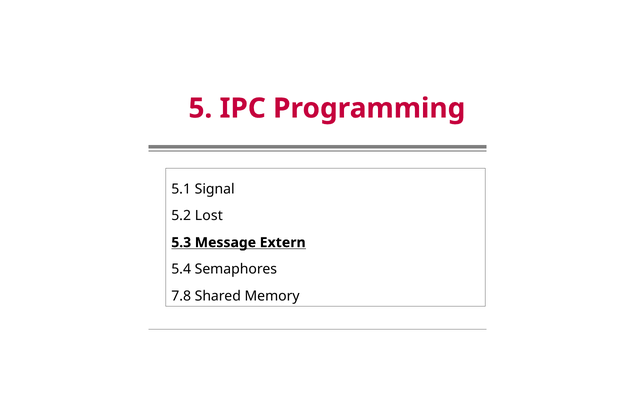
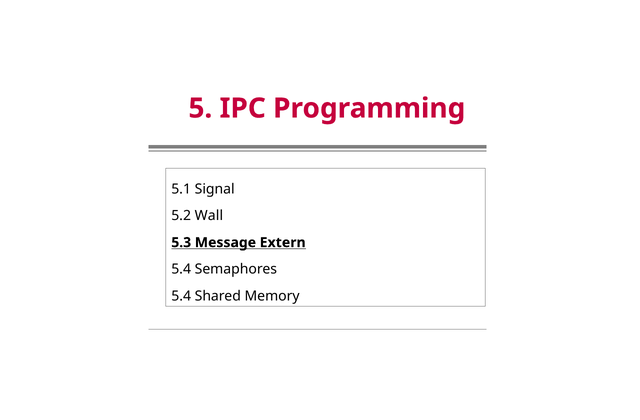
Lost: Lost -> Wall (209, 216)
7.8: 7.8 -> 5.4 (181, 296)
